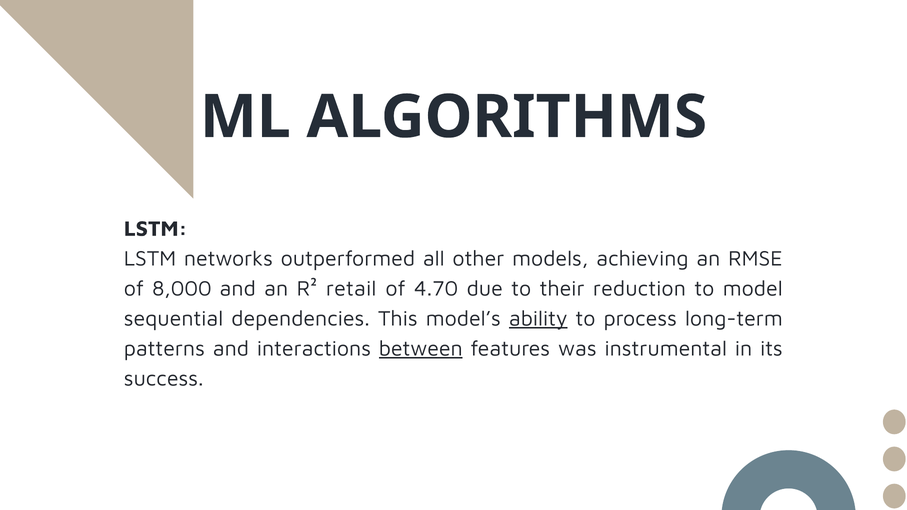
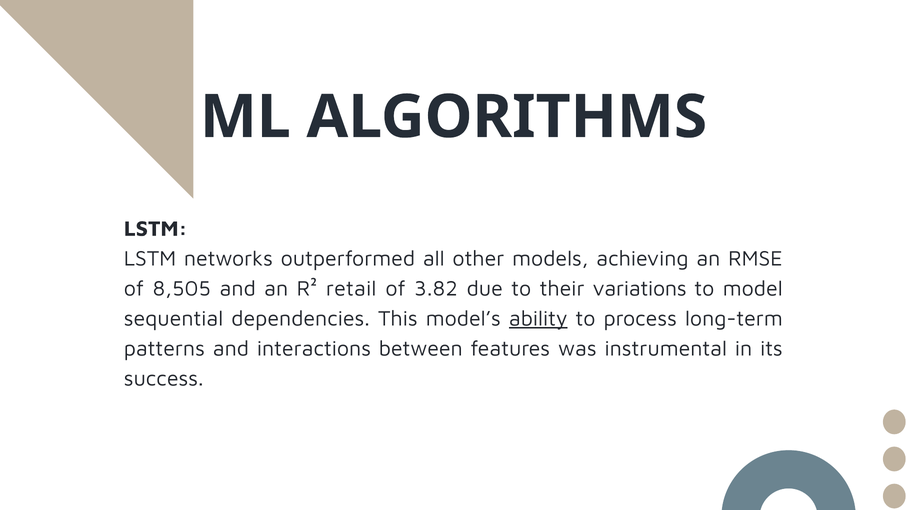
8,000: 8,000 -> 8,505 (182, 289)
4.70: 4.70 -> 3.82 (436, 289)
reduction: reduction -> variations (640, 289)
between underline: present -> none (421, 349)
